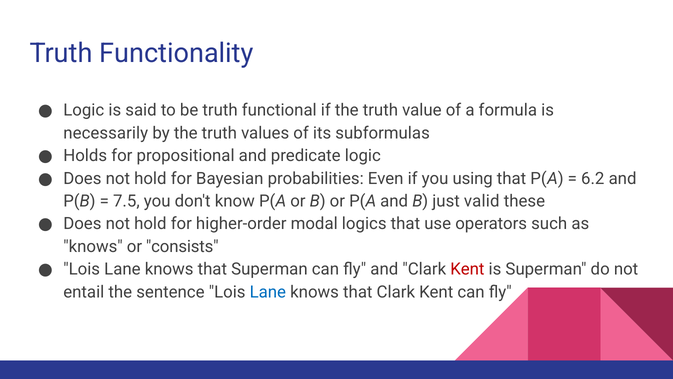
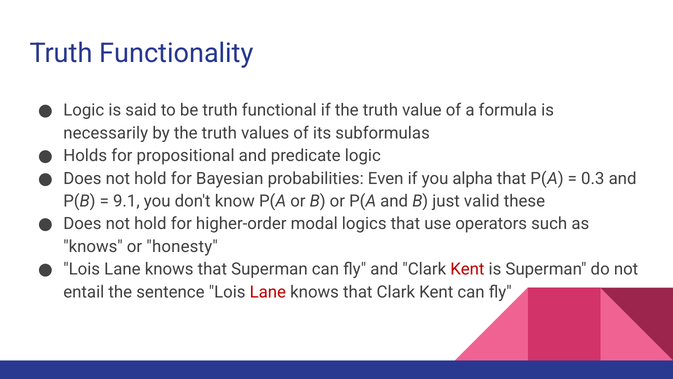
using: using -> alpha (473, 178)
6.2: 6.2 -> 0.3 (593, 178)
7.5: 7.5 -> 9.1 (126, 201)
consists: consists -> honesty (182, 246)
Lane colour: blue -> red (268, 292)
